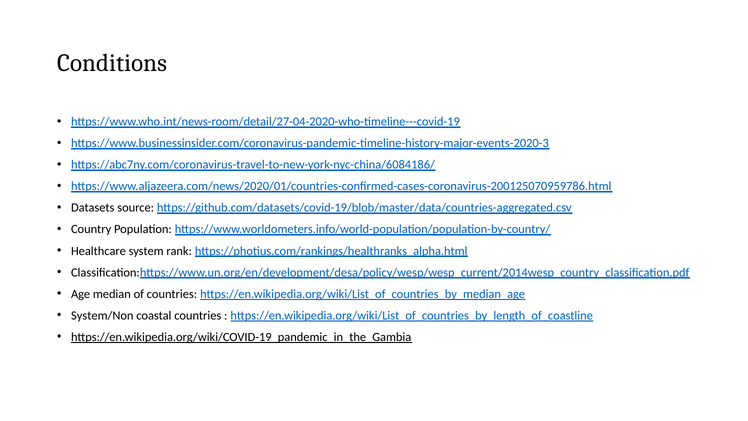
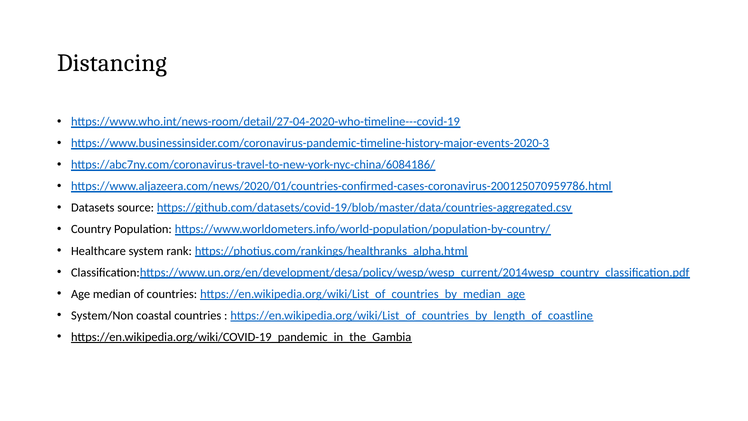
Conditions: Conditions -> Distancing (112, 63)
